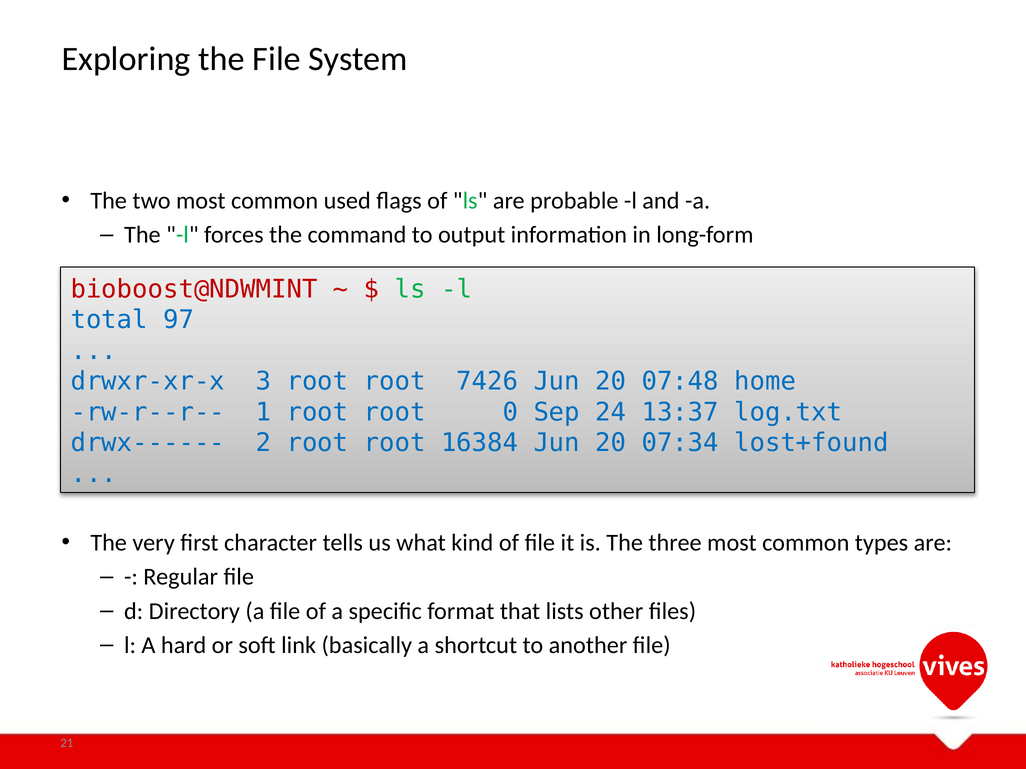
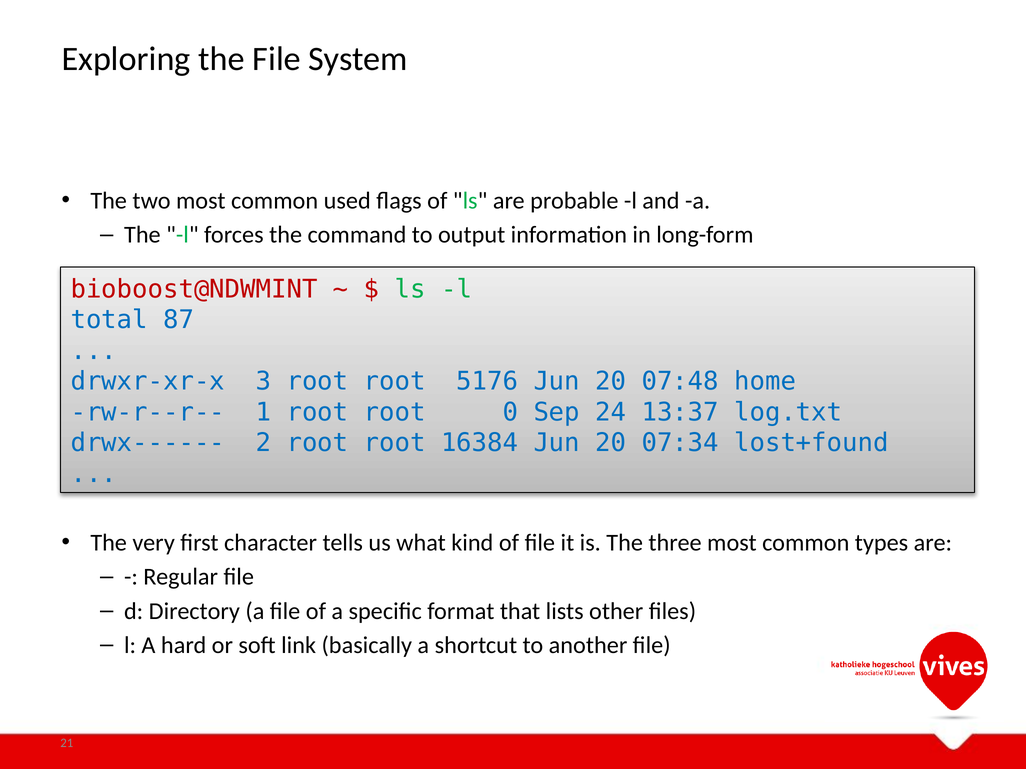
97: 97 -> 87 (179, 320)
7426: 7426 -> 5176 (487, 382)
